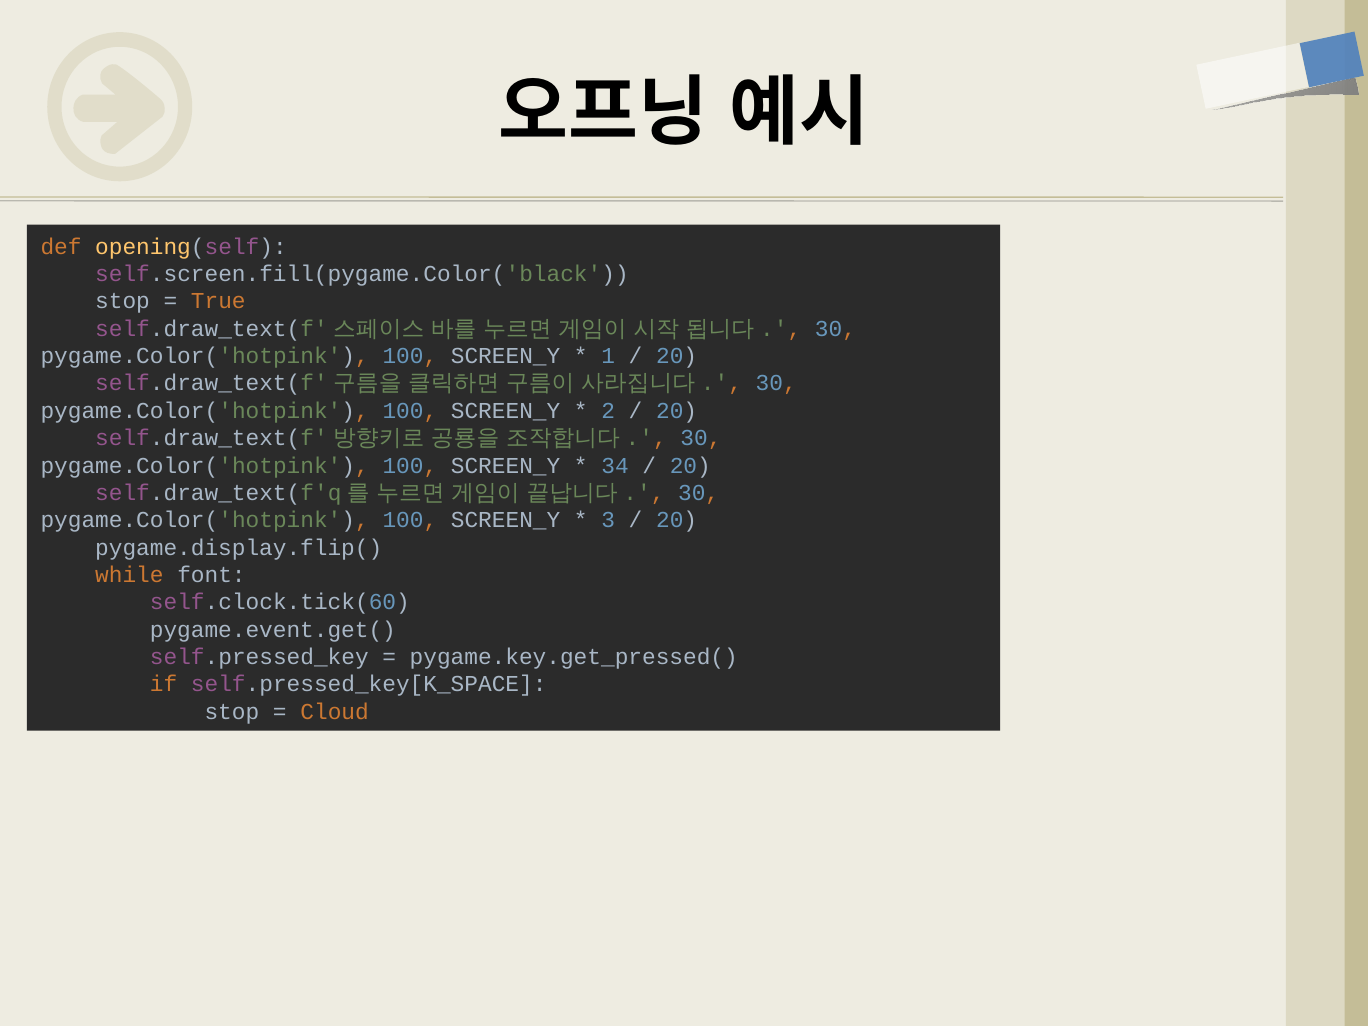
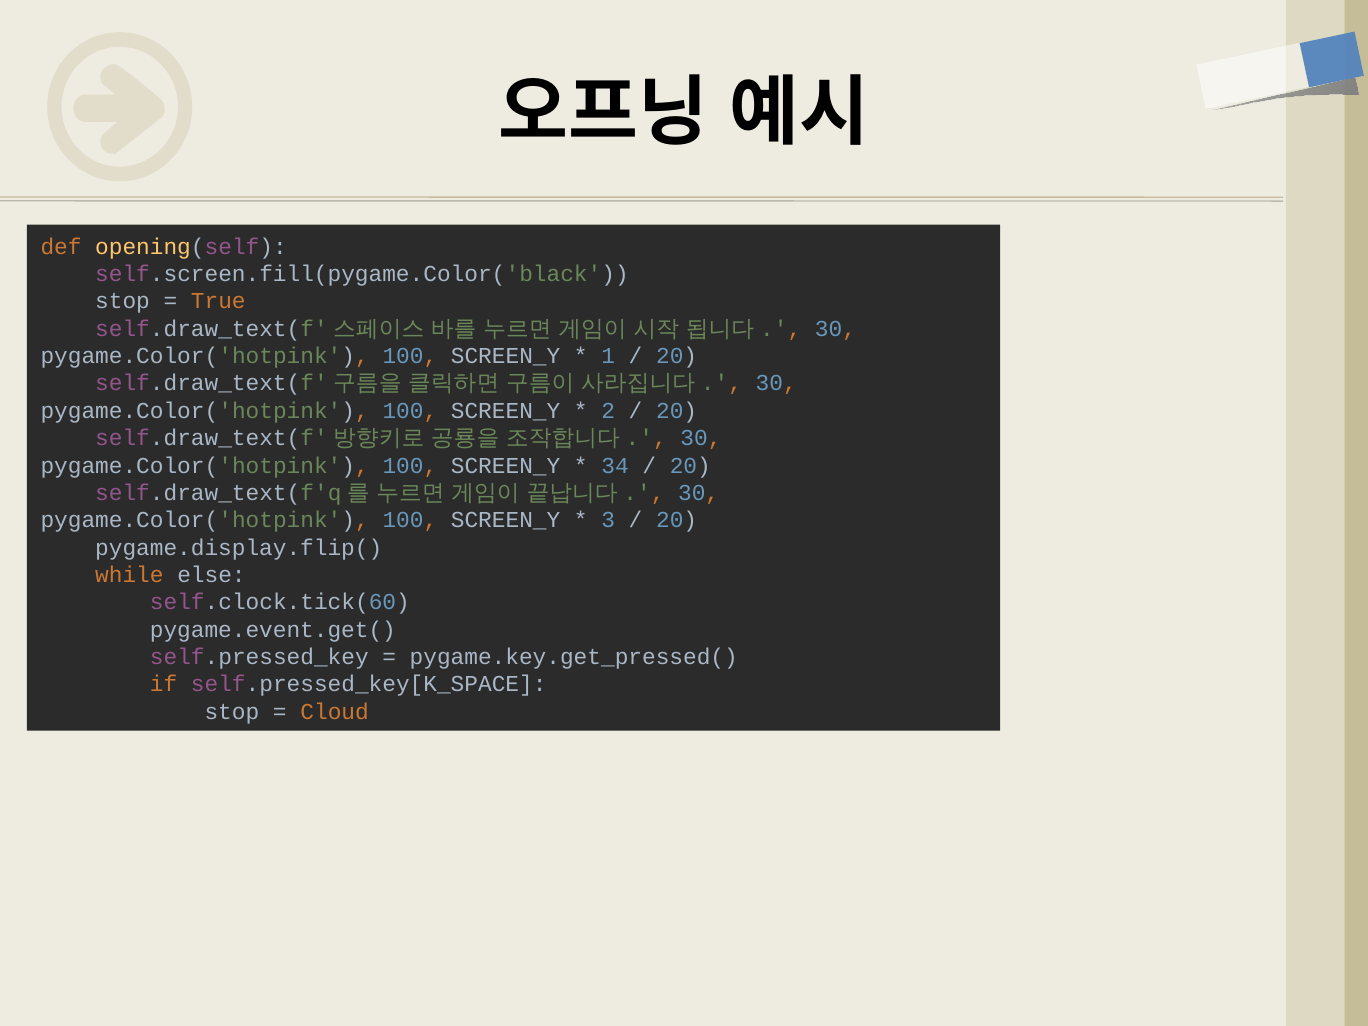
font: font -> else (211, 575)
